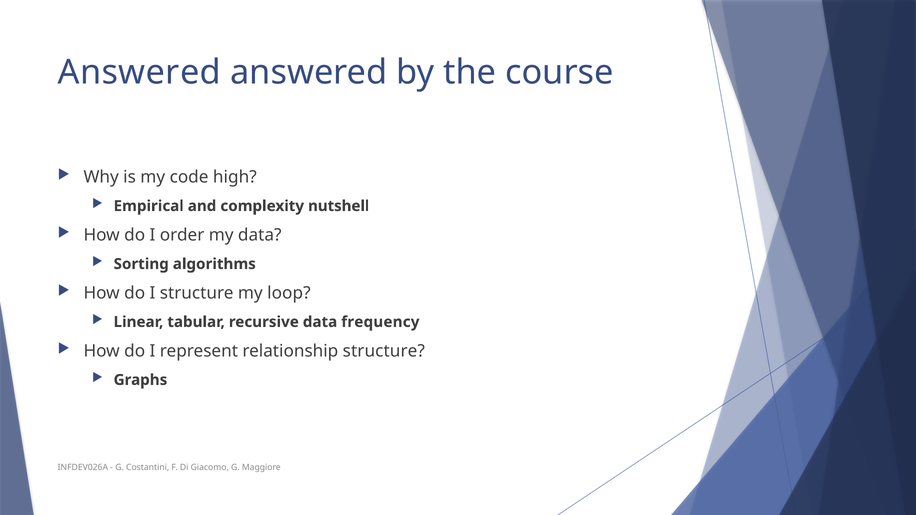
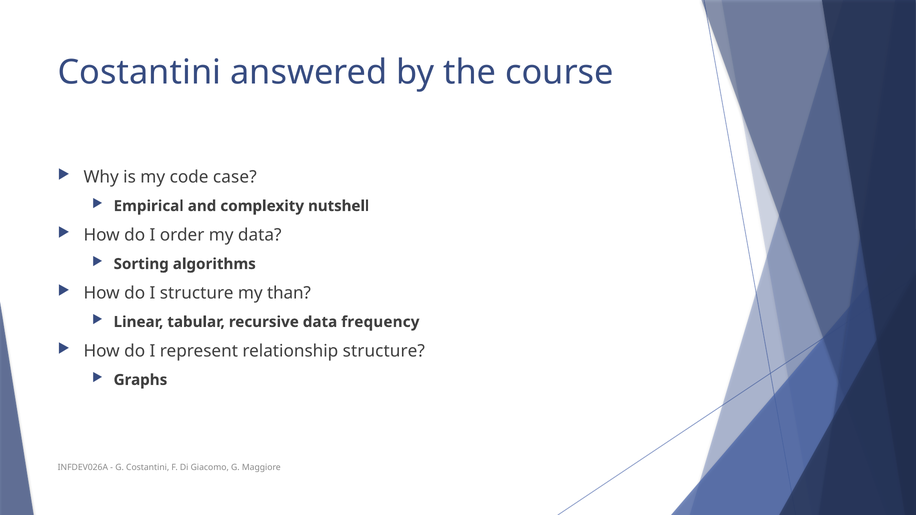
Answered: Answered -> Costantini (139, 72)
high: high -> case (235, 177)
loop: loop -> than (289, 293)
